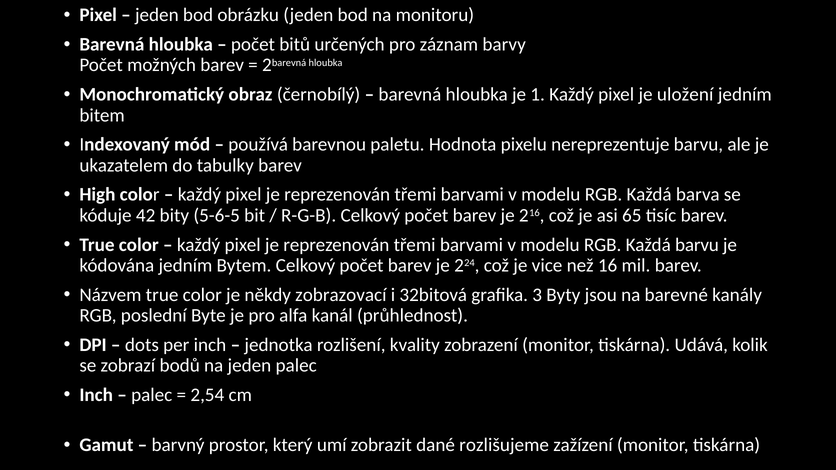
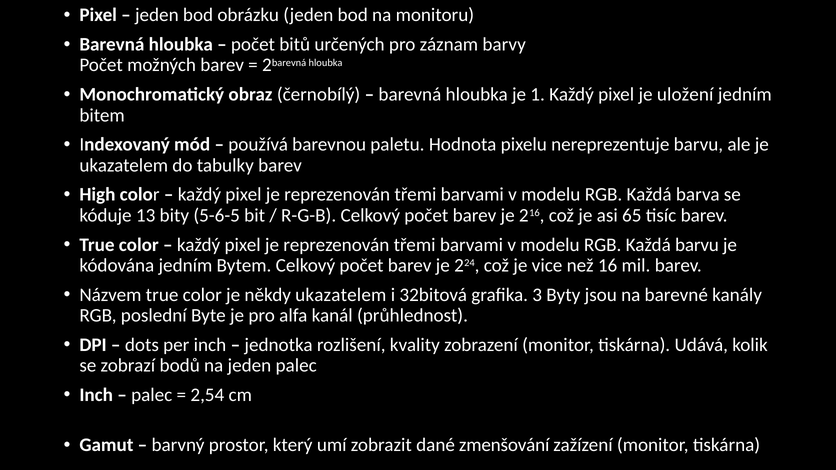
42: 42 -> 13 (146, 215)
někdy zobrazovací: zobrazovací -> ukazatelem (341, 295)
rozlišujeme: rozlišujeme -> zmenšování (504, 445)
